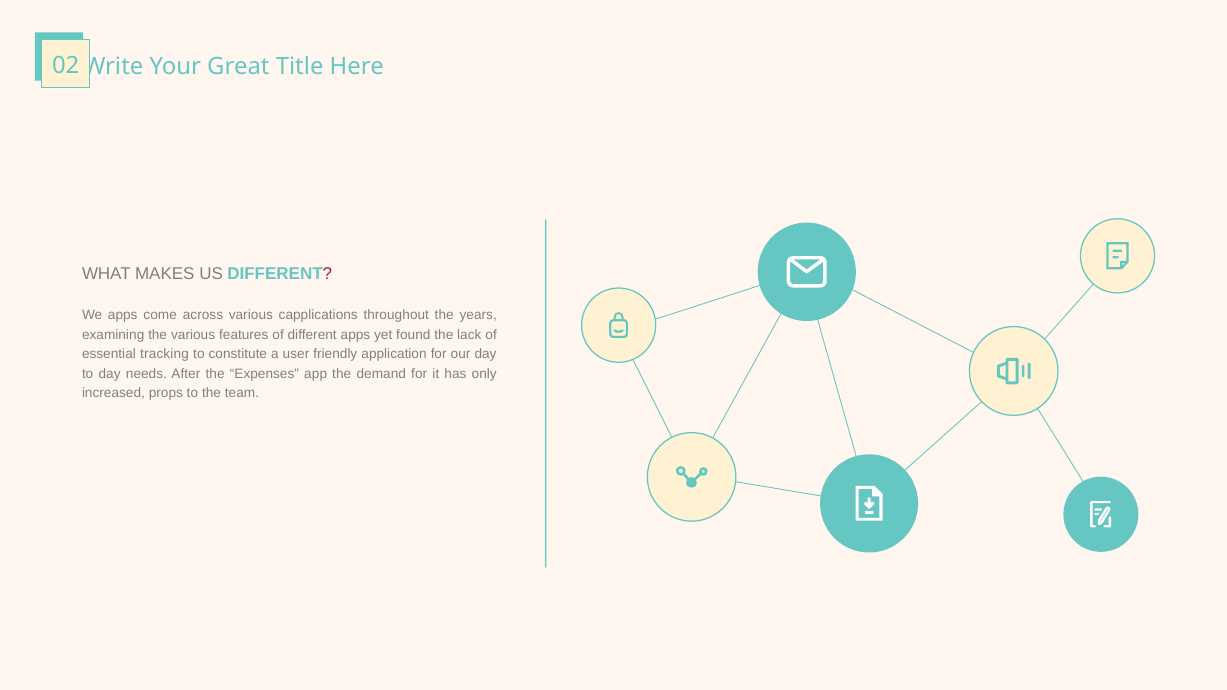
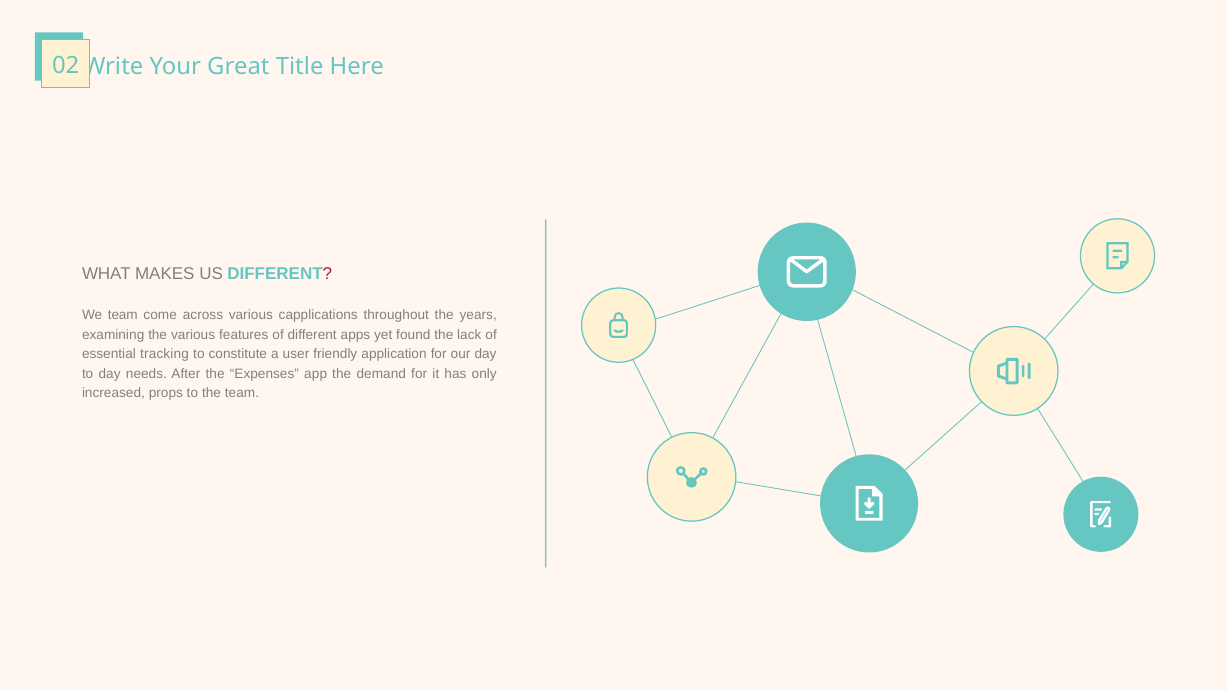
We apps: apps -> team (123, 315)
